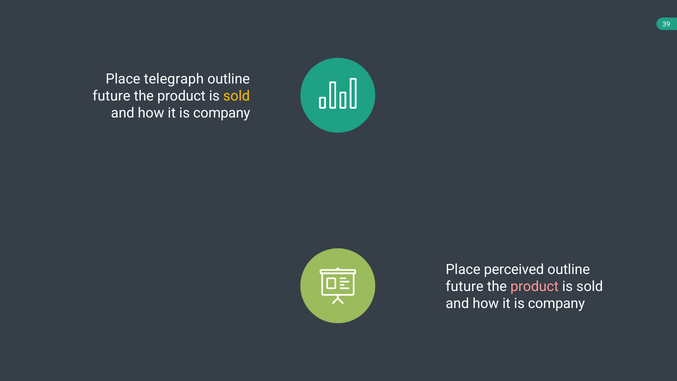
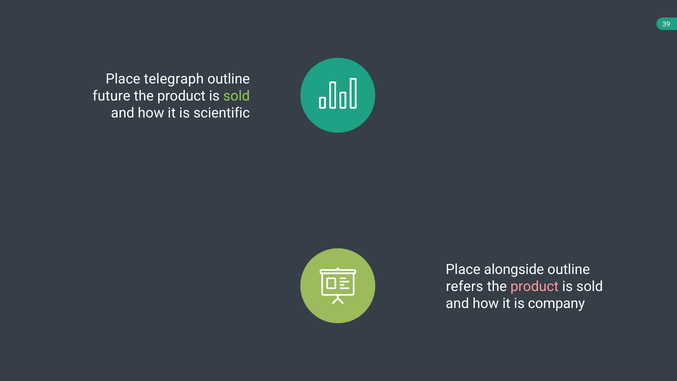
sold colour: yellow -> light green (237, 96)
company: company -> scientific (222, 113)
perceived: perceived -> alongside (514, 269)
future: future -> refers (465, 286)
